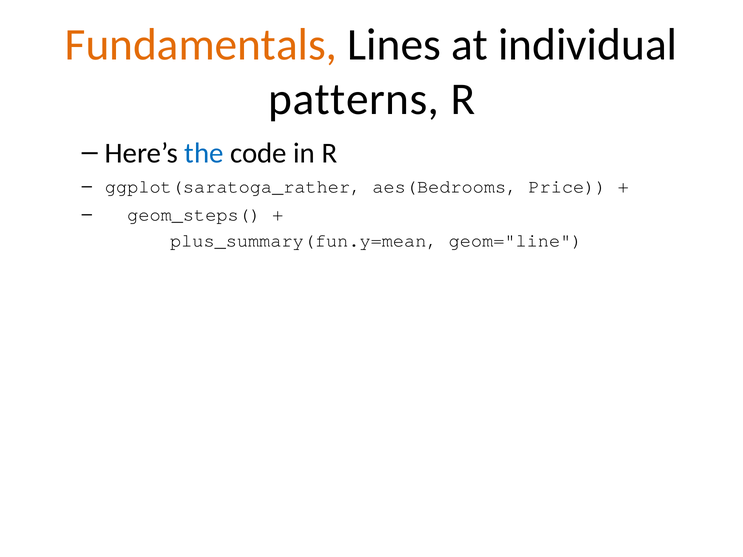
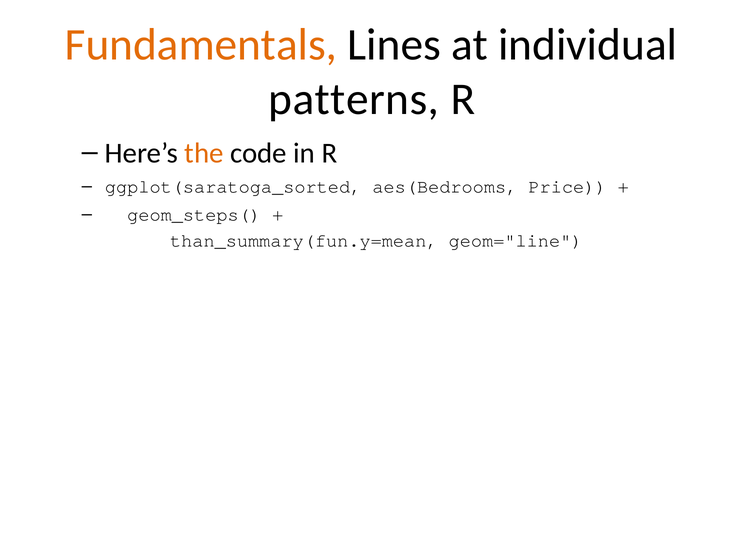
the colour: blue -> orange (204, 153)
ggplot(saratoga_rather: ggplot(saratoga_rather -> ggplot(saratoga_sorted (233, 187)
plus_summary(fun.y=mean: plus_summary(fun.y=mean -> than_summary(fun.y=mean (304, 241)
